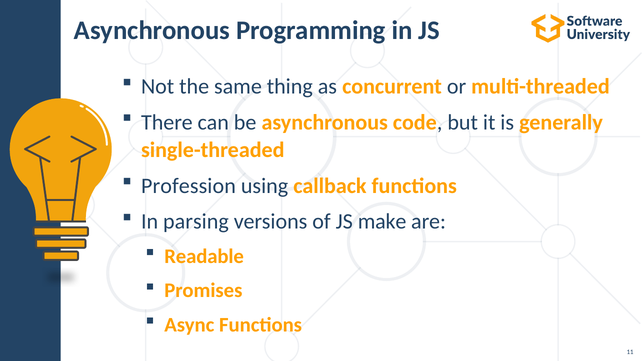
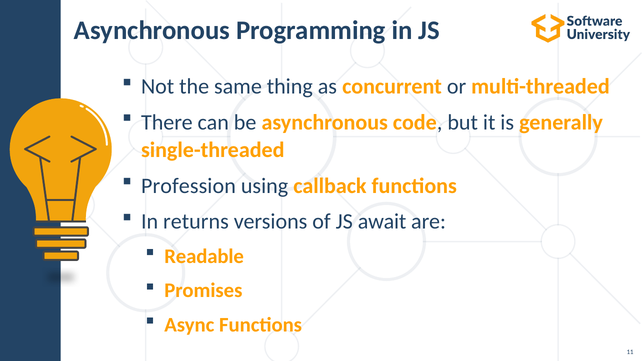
parsing: parsing -> returns (196, 222)
make: make -> await (382, 222)
